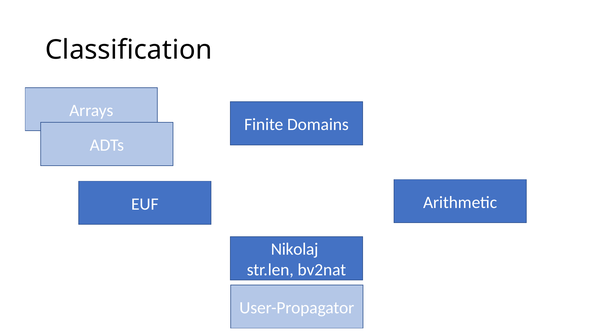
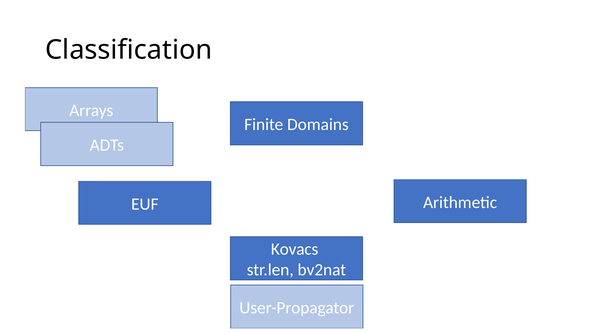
Nikolaj: Nikolaj -> Kovacs (295, 250)
